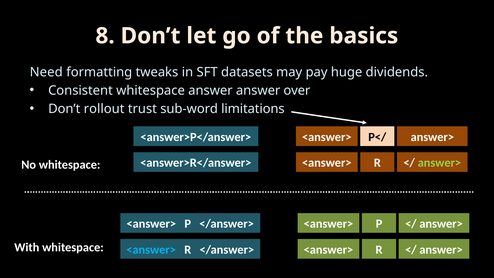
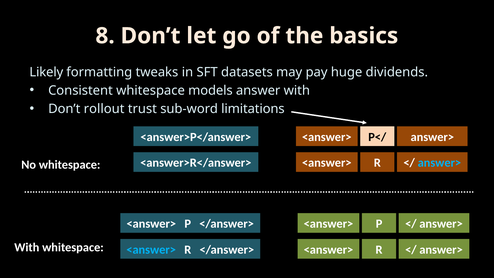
Need: Need -> Likely (46, 72)
whitespace answer: answer -> models (210, 90)
answer over: over -> with (297, 90)
answer> colour: light green -> light blue (439, 163)
